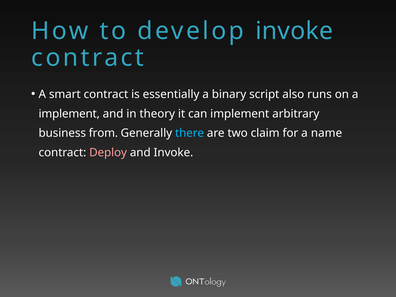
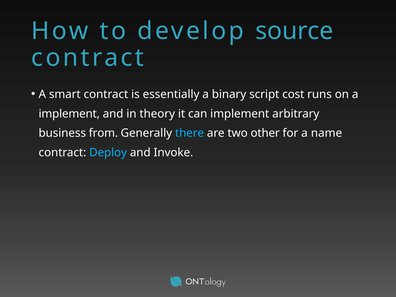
develop invoke: invoke -> source (294, 31)
also: also -> cost (293, 94)
claim: claim -> other (265, 133)
Deploy colour: pink -> light blue (108, 152)
